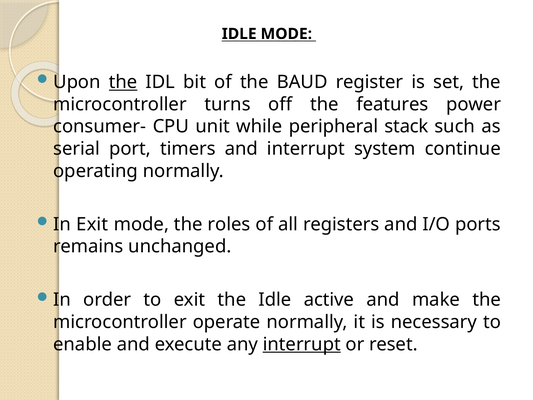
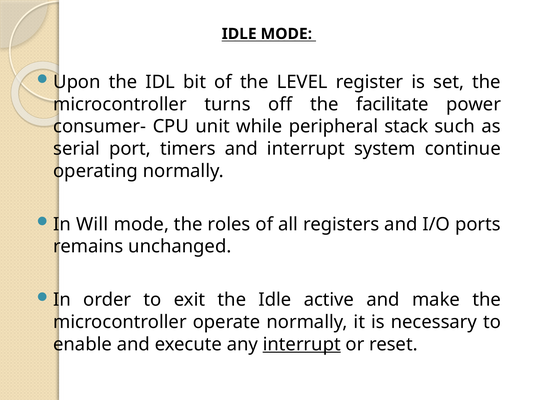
the underline: present -> none (123, 82)
BAUD: BAUD -> LEVEL (302, 82)
features: features -> facilitate (392, 104)
In Exit: Exit -> Will (92, 224)
